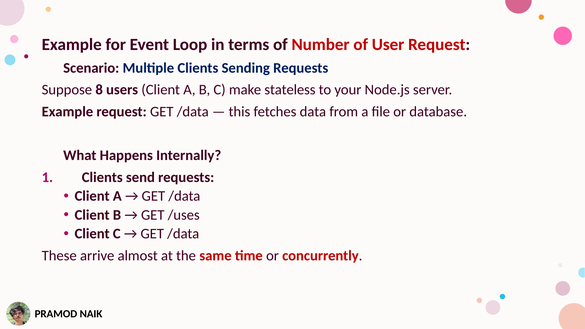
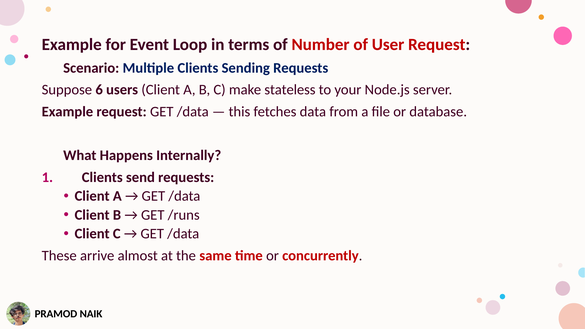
8: 8 -> 6 (99, 90)
/uses: /uses -> /runs (184, 215)
